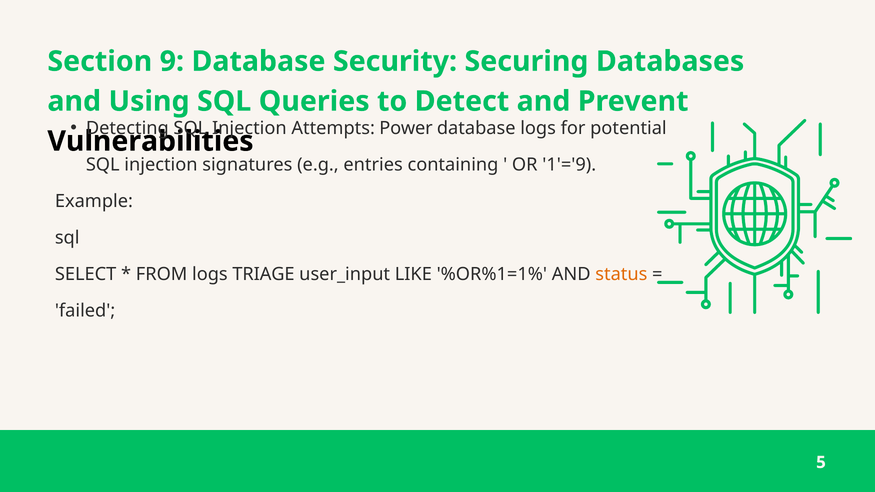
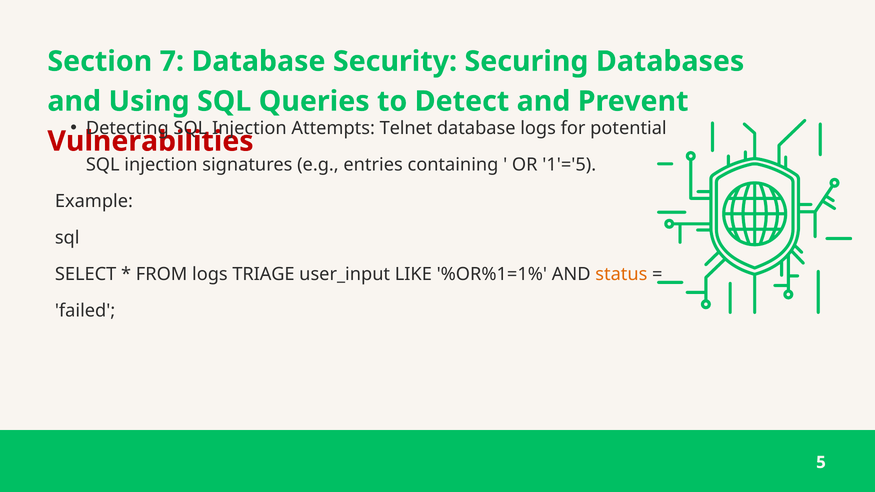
9: 9 -> 7 (172, 61)
Power: Power -> Telnet (406, 128)
Vulnerabilities colour: black -> red (150, 141)
1'='9: 1'='9 -> 1'='5 (569, 165)
